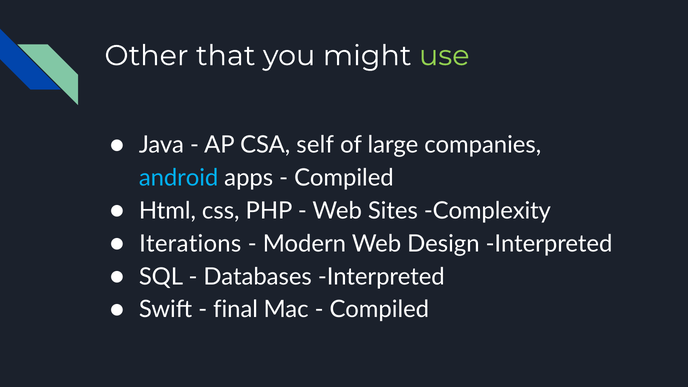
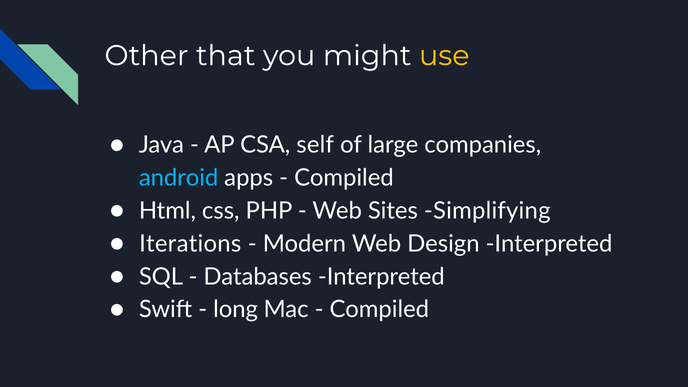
use colour: light green -> yellow (444, 56)
Complexity: Complexity -> Simplifying (487, 211)
final: final -> long (236, 310)
